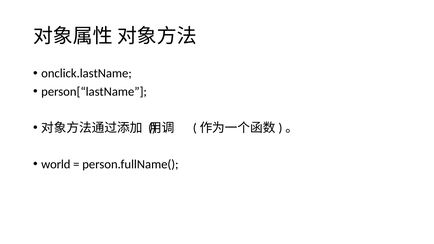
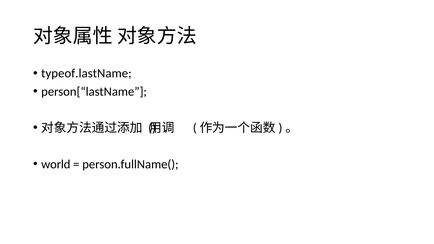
onclick.lastName: onclick.lastName -> typeof.lastName (86, 73)
